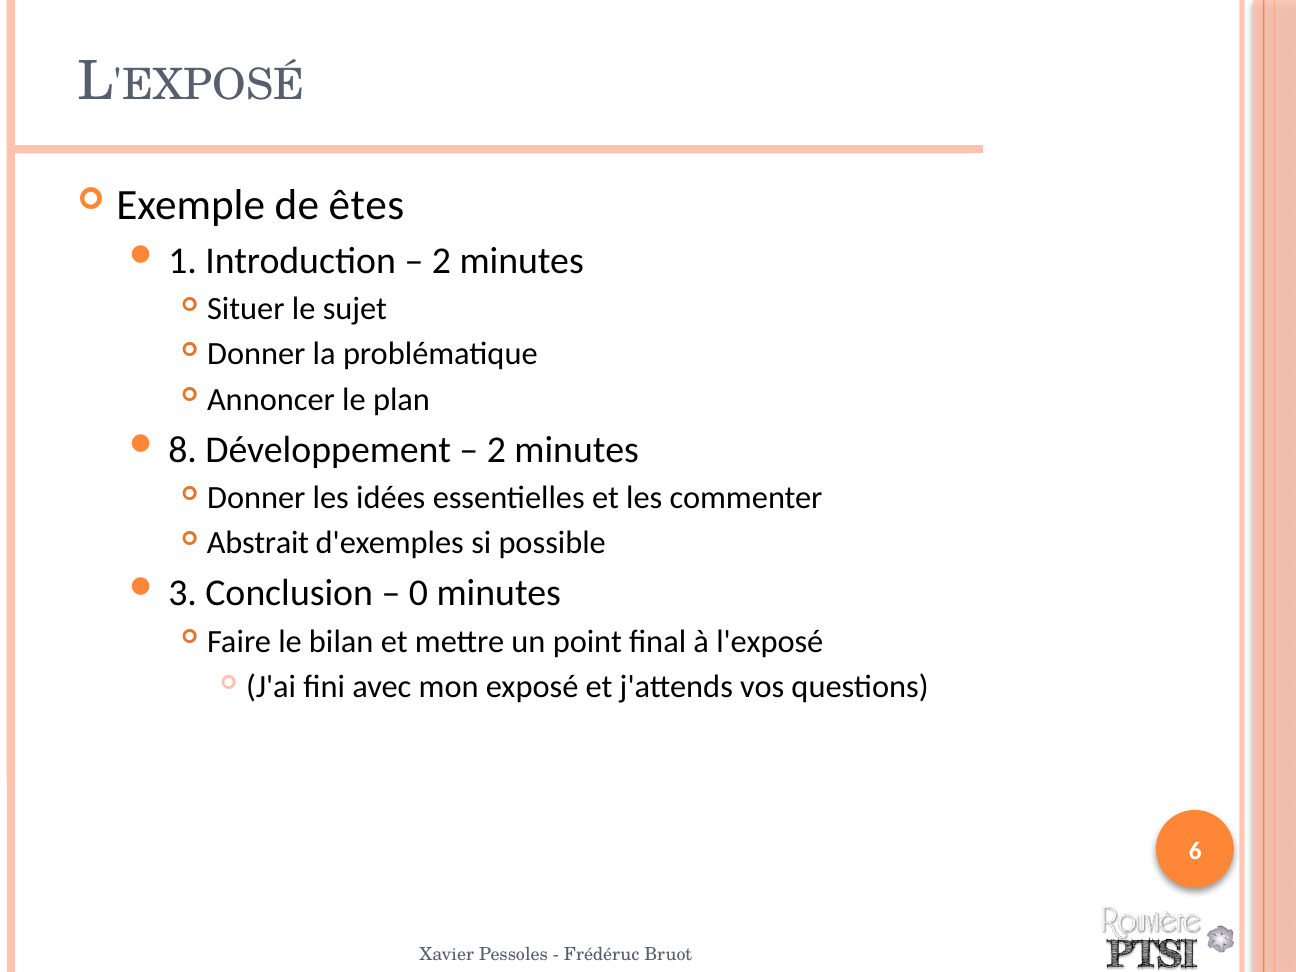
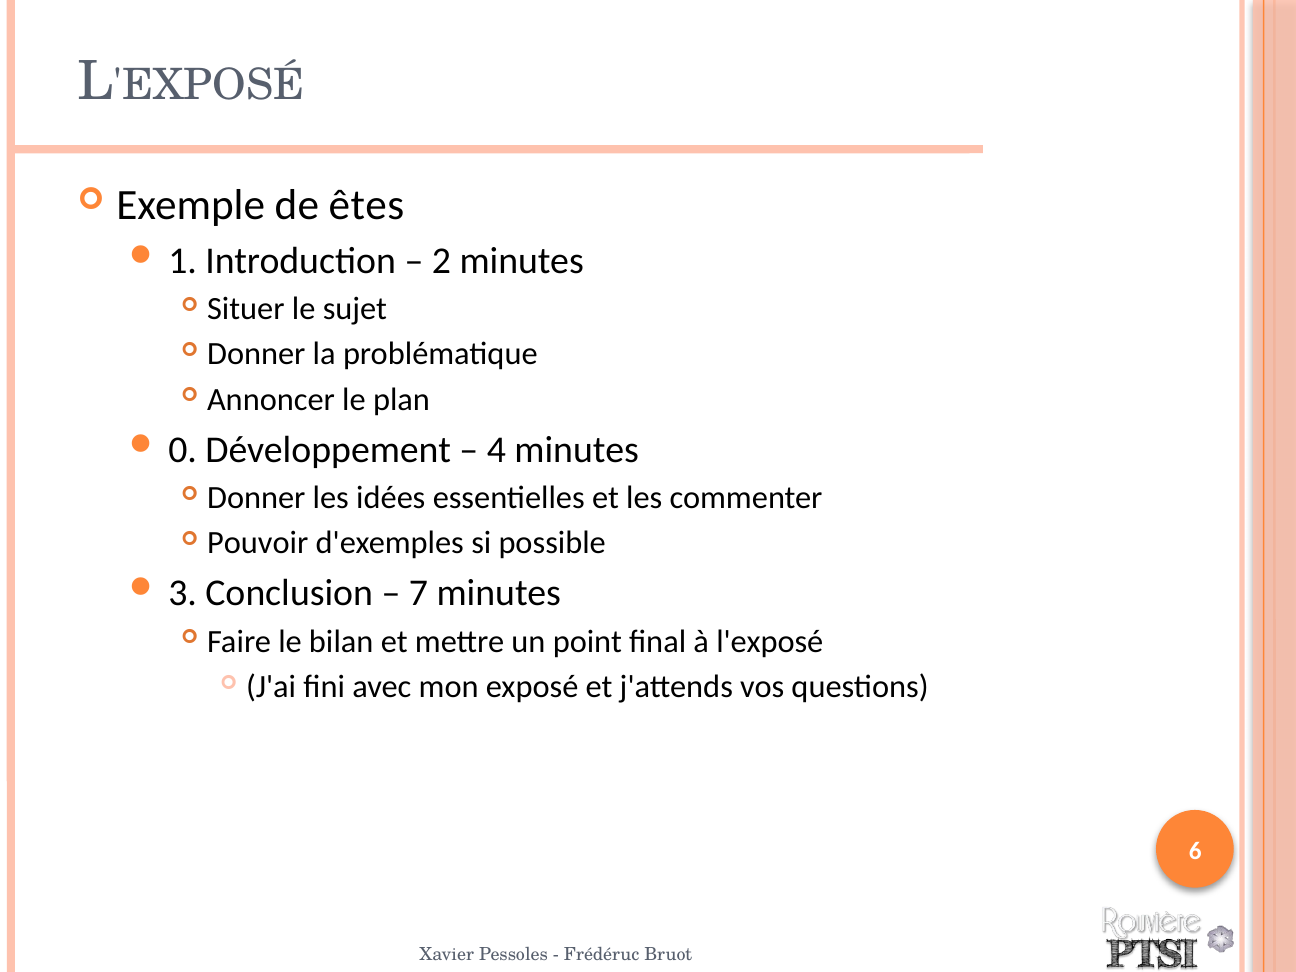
8: 8 -> 0 (183, 450)
2: 2 -> 4 (496, 450)
Abstrait: Abstrait -> Pouvoir (258, 543)
0: 0 -> 7 (418, 593)
